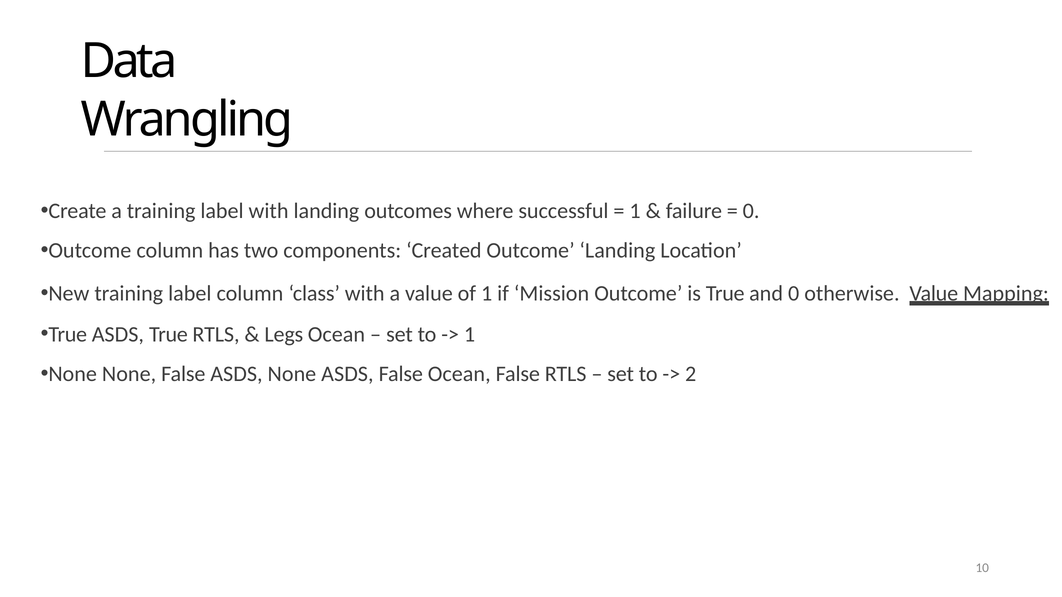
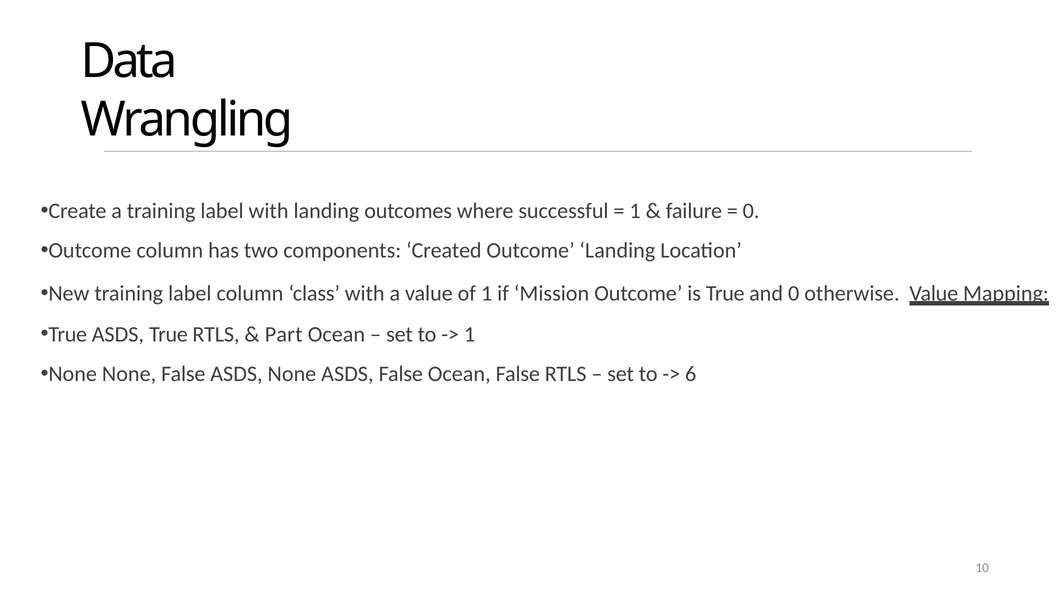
Legs: Legs -> Part (284, 334)
2: 2 -> 6 (691, 374)
